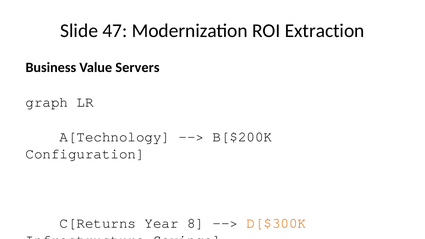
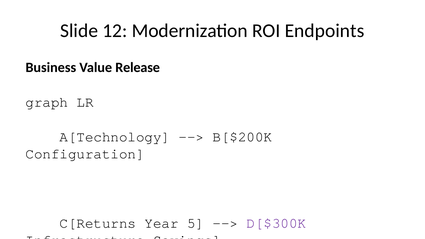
47: 47 -> 12 (115, 31)
Extraction: Extraction -> Endpoints (325, 31)
Servers: Servers -> Release (138, 67)
8: 8 -> 5 (196, 223)
D[$300K colour: orange -> purple (276, 223)
